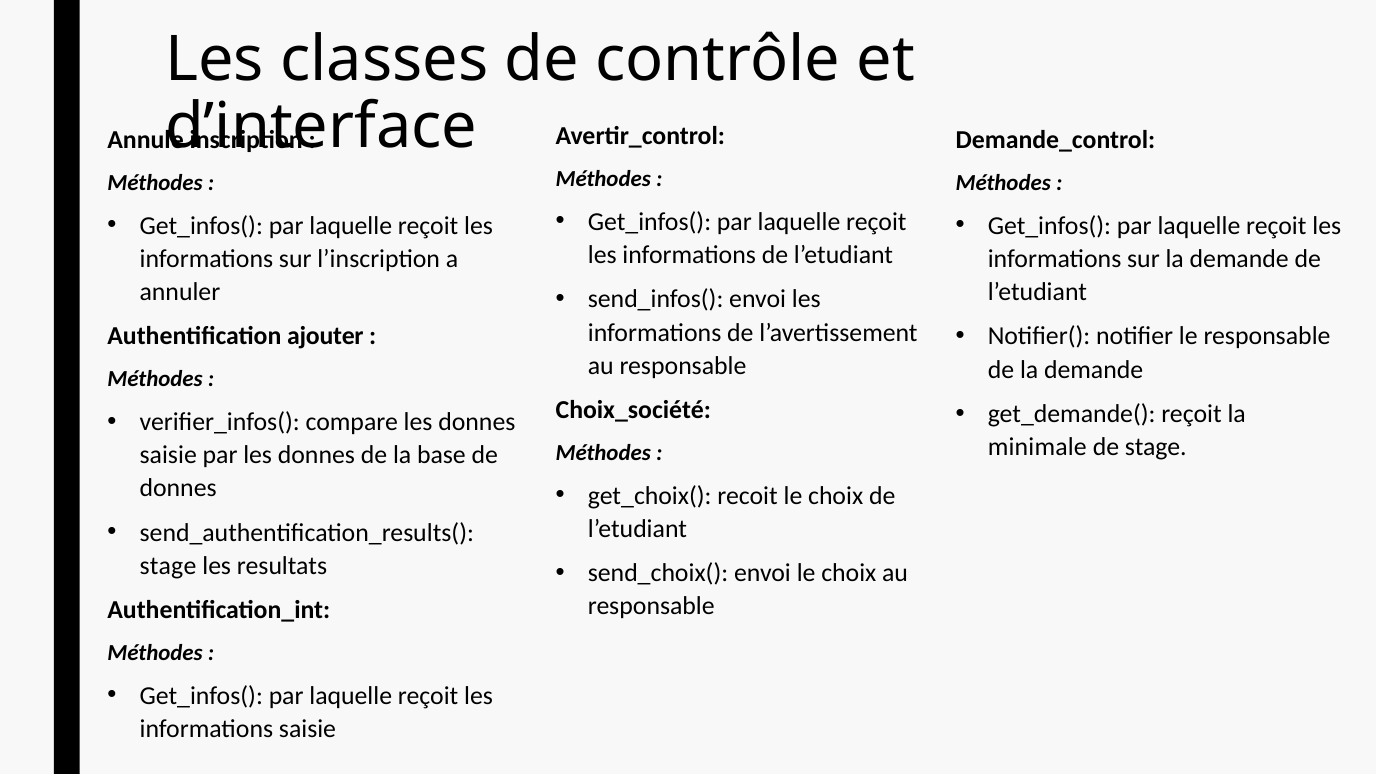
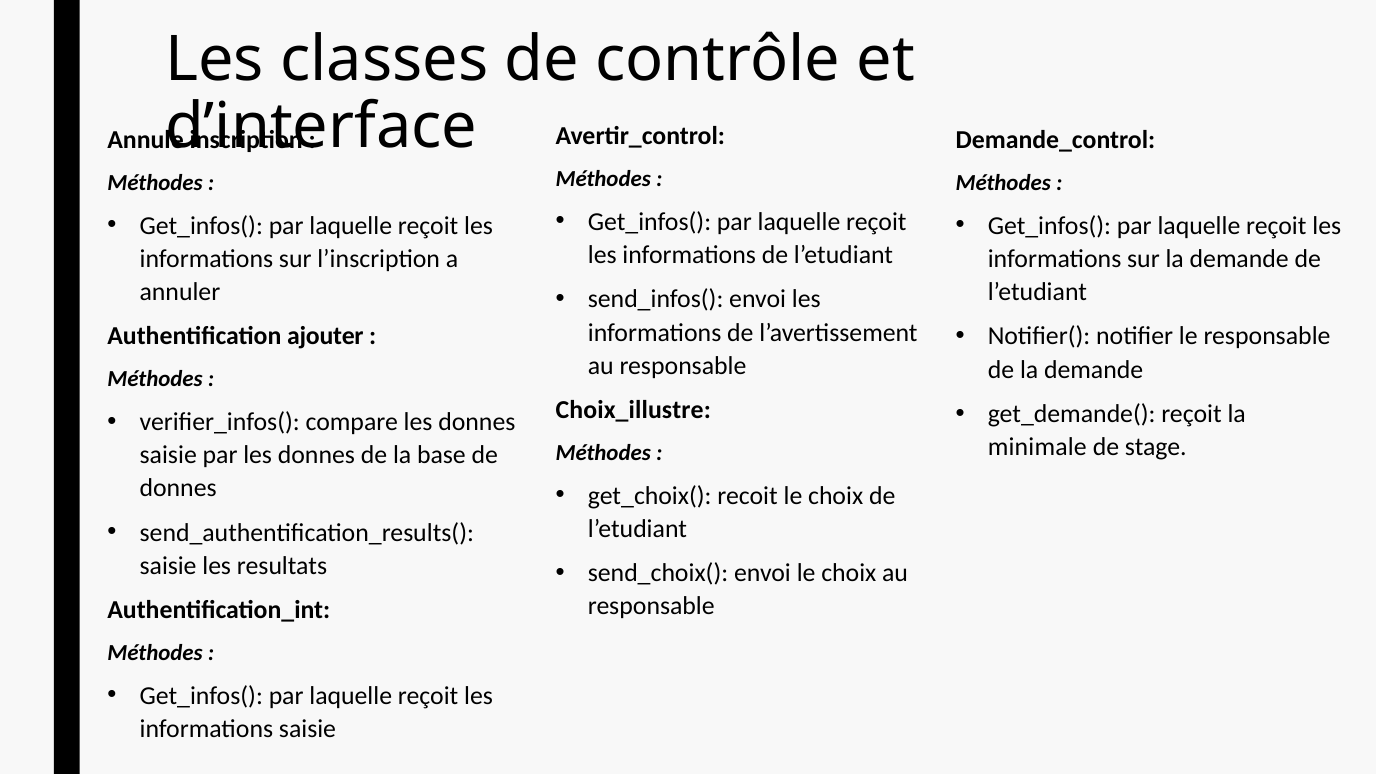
Choix_société: Choix_société -> Choix_illustre (633, 410)
stage: stage -> saisie (168, 566)
